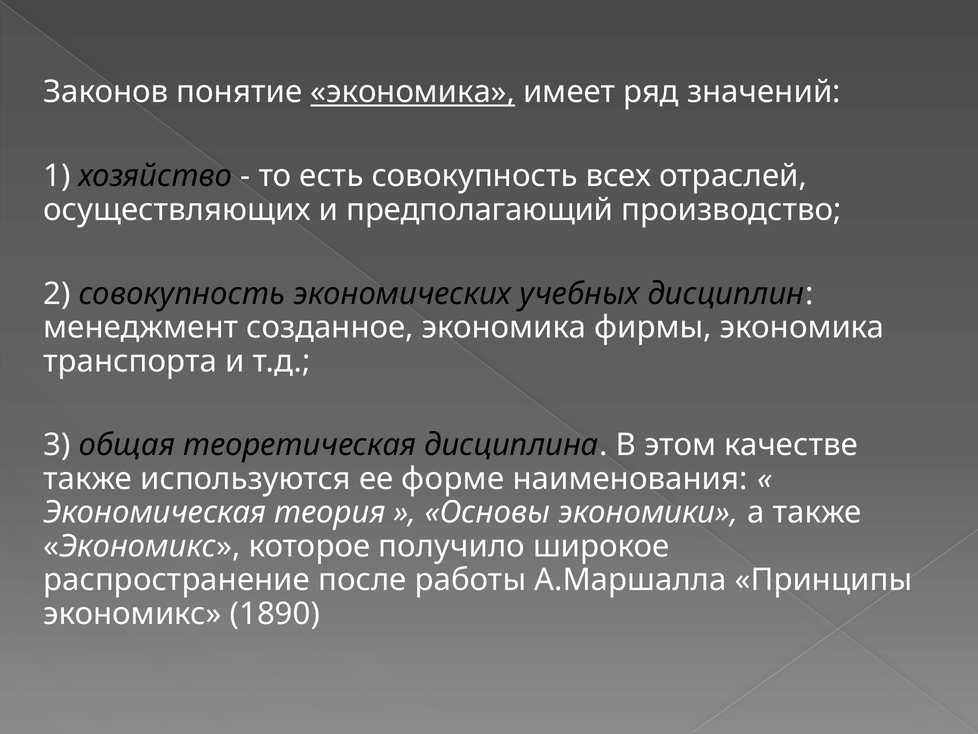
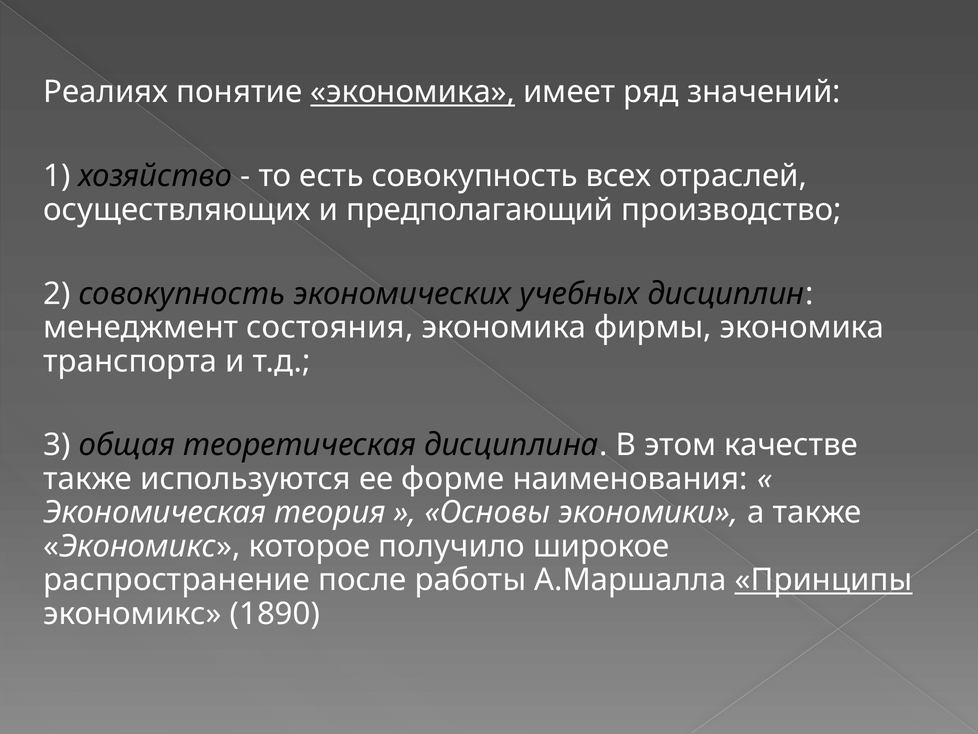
Законов: Законов -> Реалиях (106, 92)
созданное: созданное -> состояния (330, 327)
Принципы underline: none -> present (824, 580)
